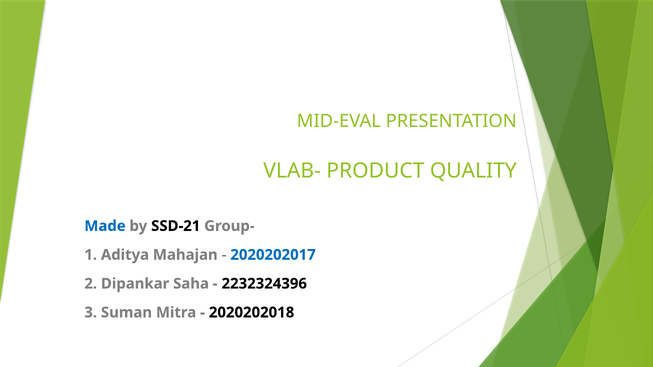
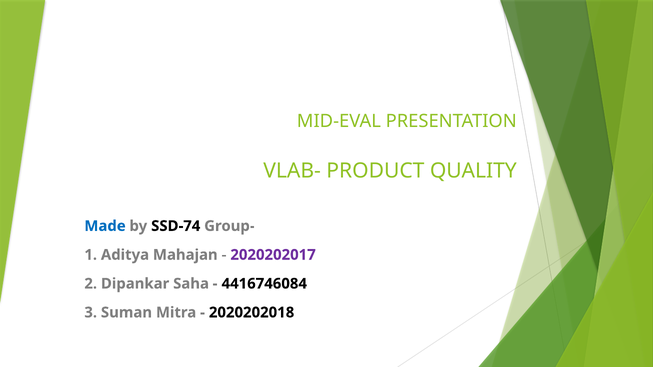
SSD-21: SSD-21 -> SSD-74 (176, 226)
2020202017 colour: blue -> purple (273, 255)
2232324396: 2232324396 -> 4416746084 (264, 284)
